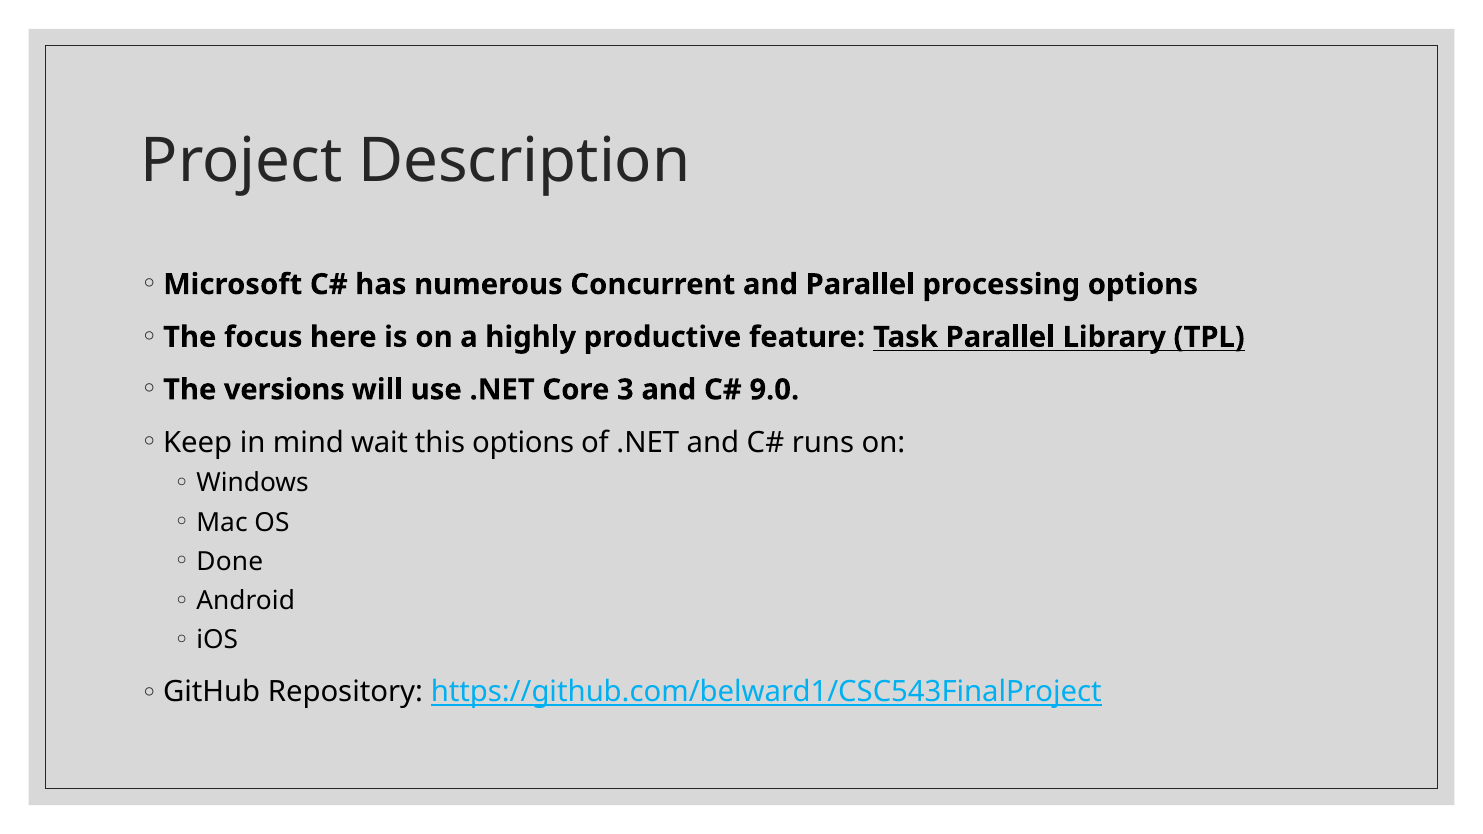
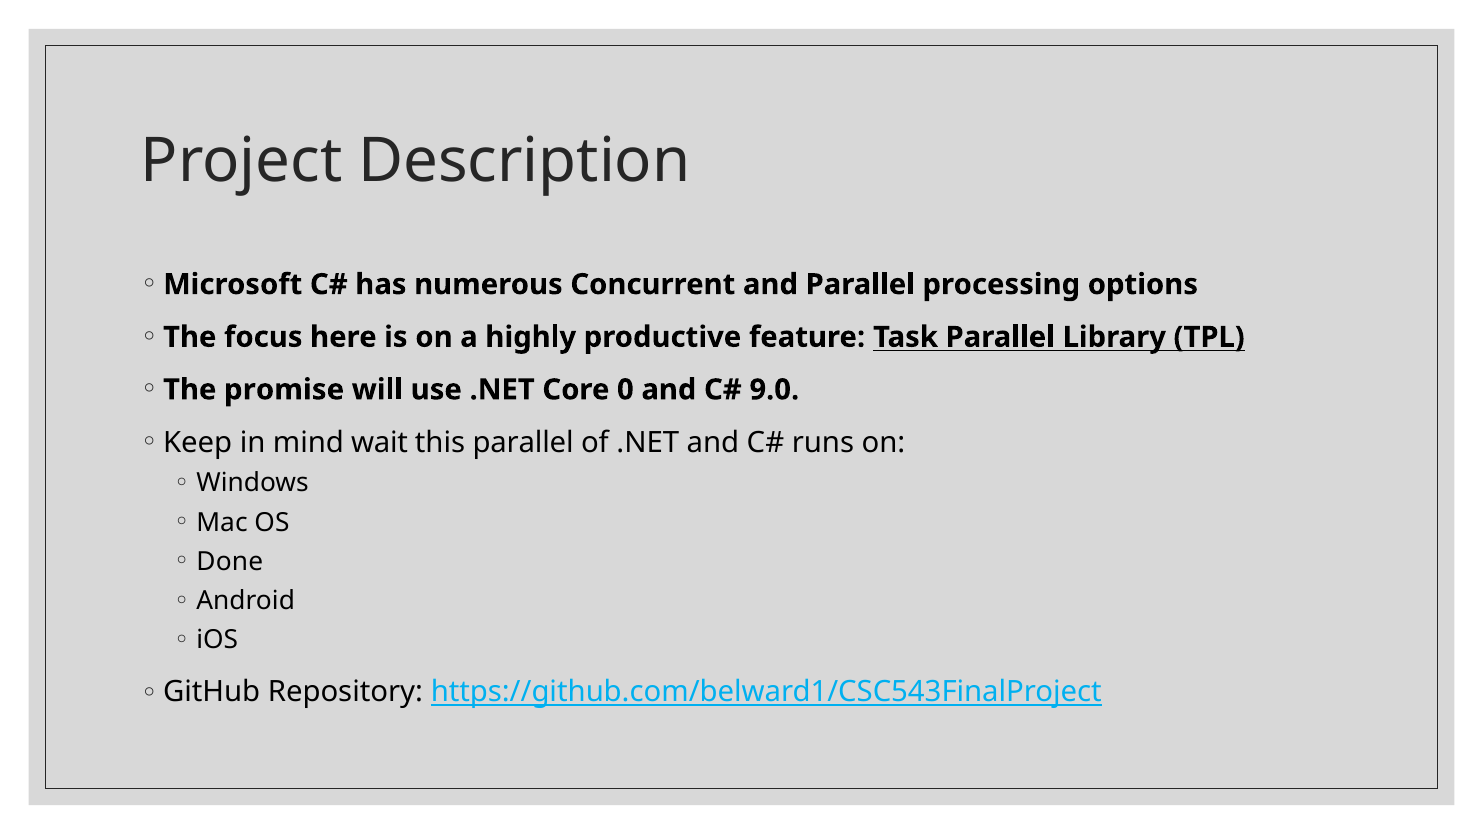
versions: versions -> promise (284, 390)
3: 3 -> 0 (625, 390)
this options: options -> parallel (523, 442)
